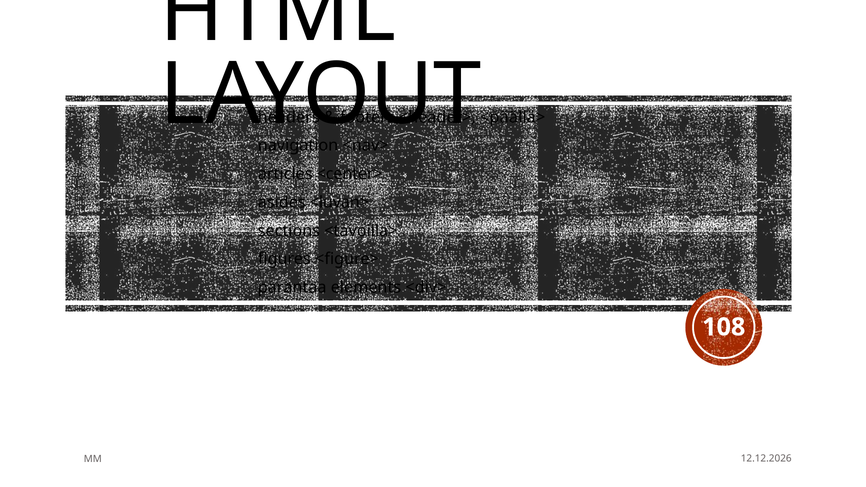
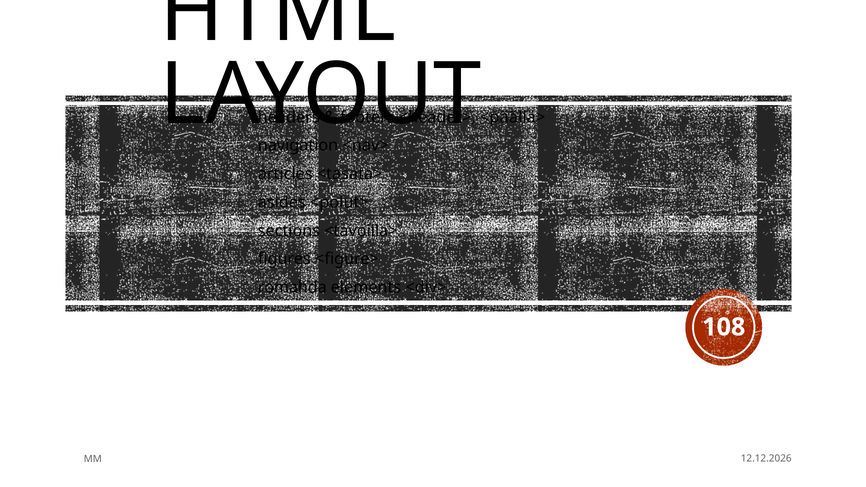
<center>: <center> -> <tasata> (350, 174)
<luvan>: <luvan> -> <polut> (339, 202)
parantaa: parantaa -> romahda (292, 287)
